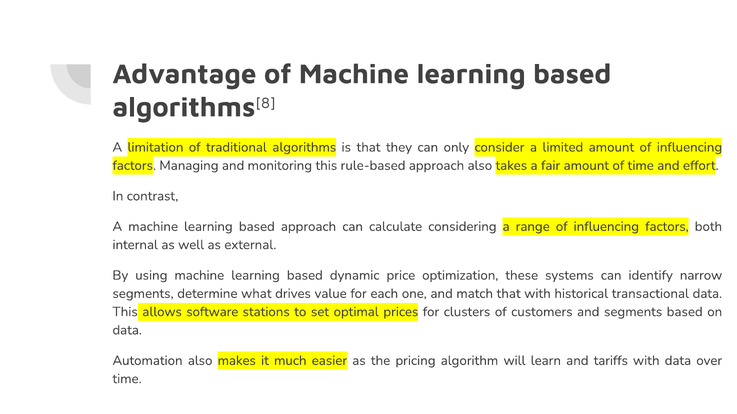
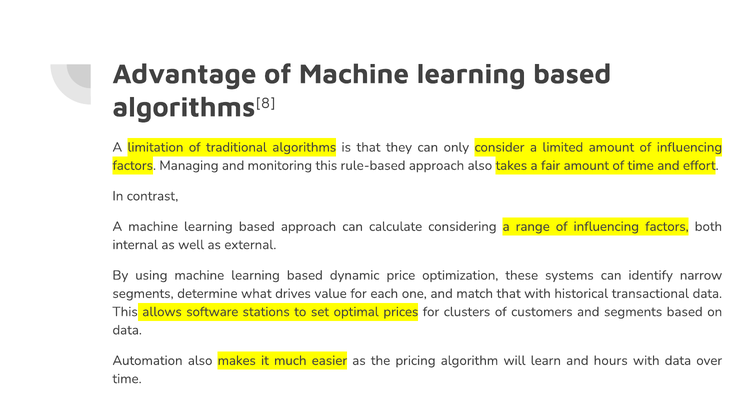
tariffs: tariffs -> hours (611, 361)
